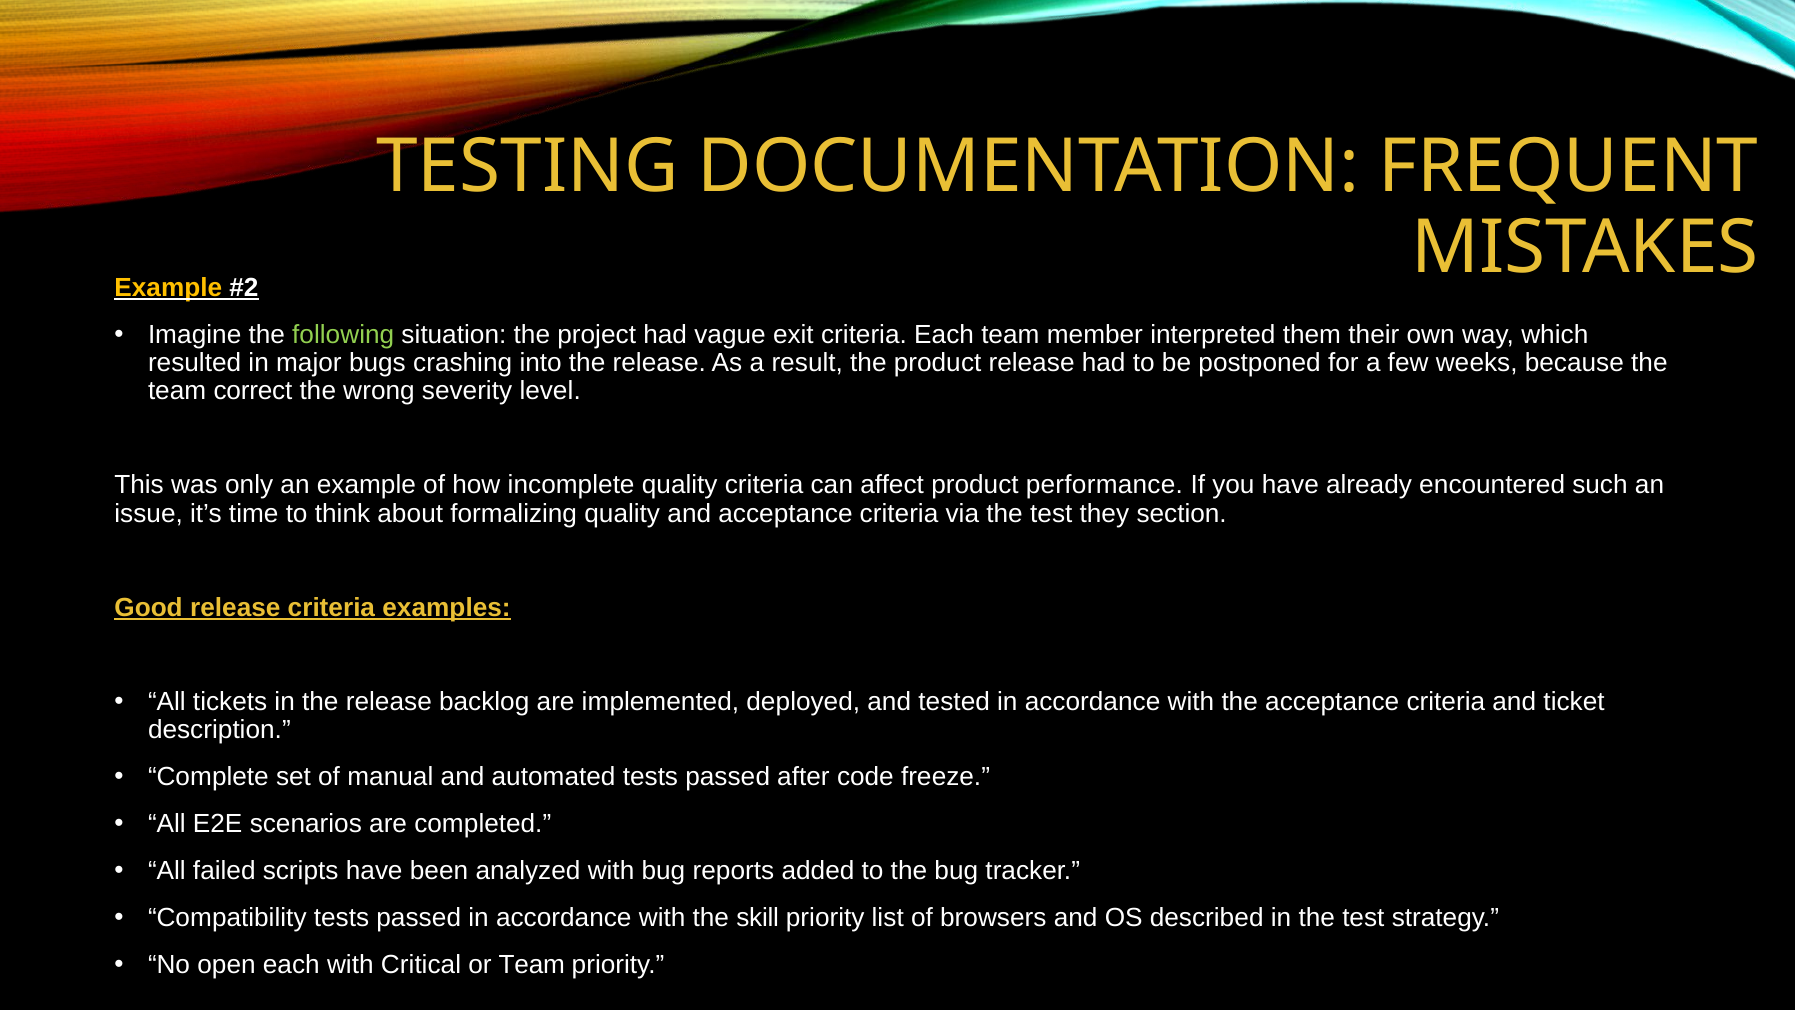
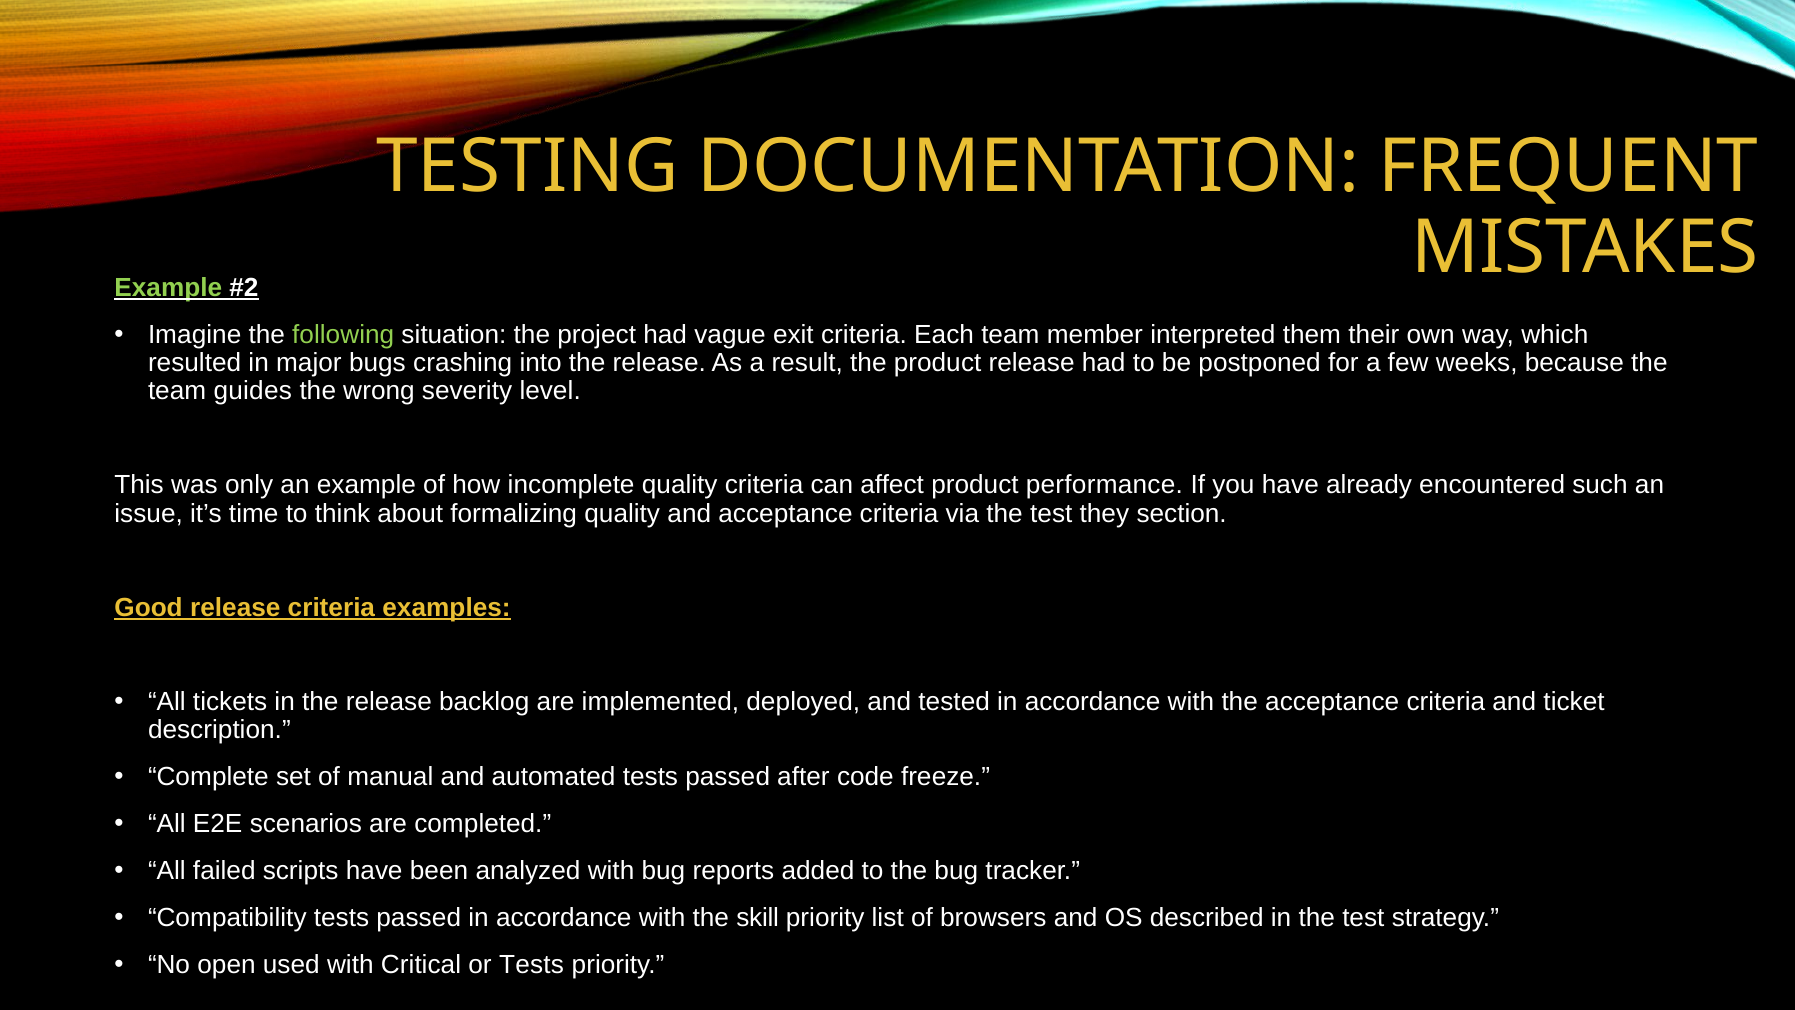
Example colour: yellow -> light green (168, 287)
correct: correct -> guides (253, 391)
open each: each -> used (291, 965)
or Team: Team -> Tests (532, 965)
